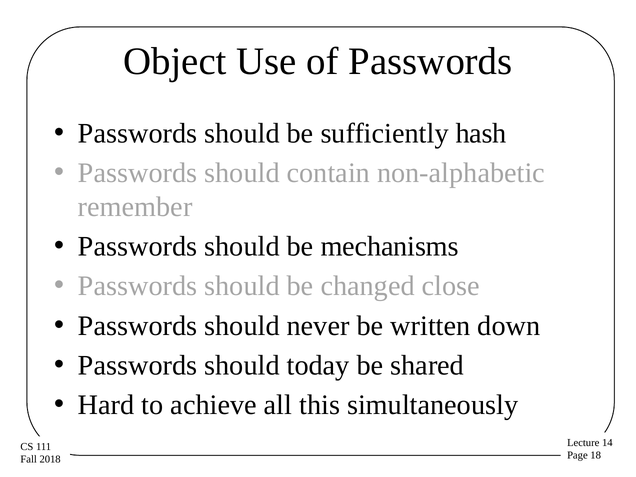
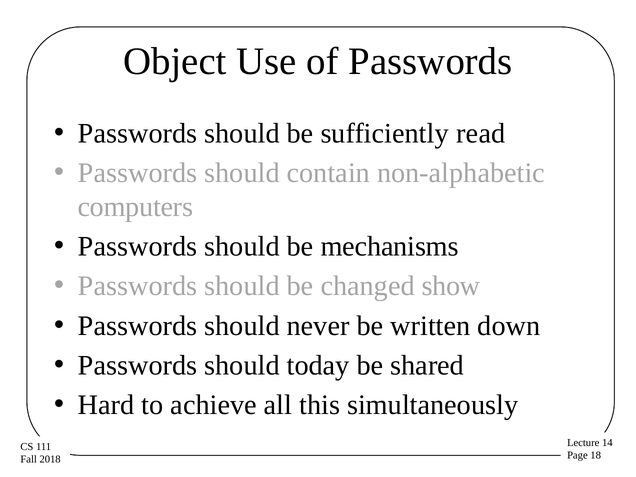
hash: hash -> read (481, 133)
remember: remember -> computers (135, 207)
close: close -> show (451, 286)
